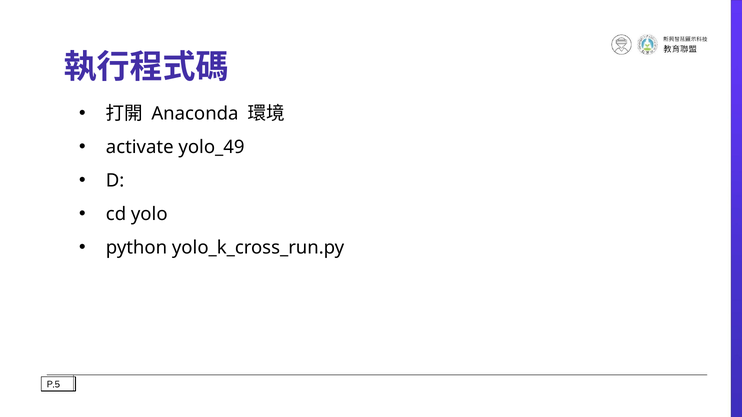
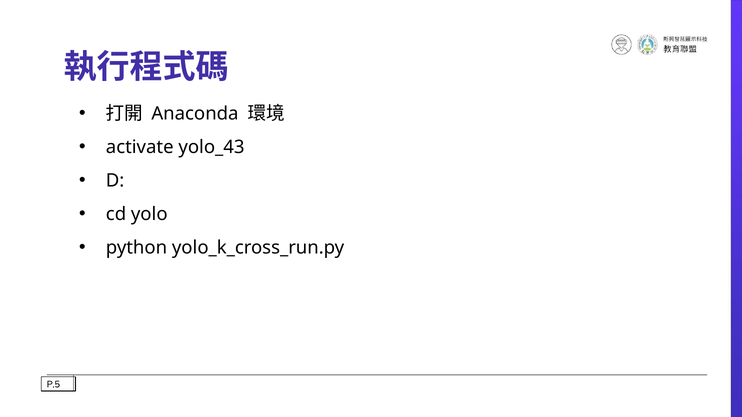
yolo_49: yolo_49 -> yolo_43 (211, 147)
